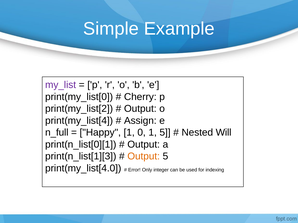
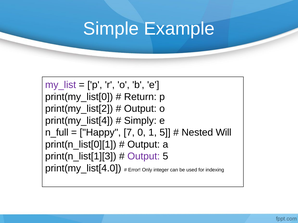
Cherry: Cherry -> Return (140, 97)
Assign: Assign -> Simply (140, 121)
Happy 1: 1 -> 7 (129, 133)
Output colour: orange -> purple (144, 157)
